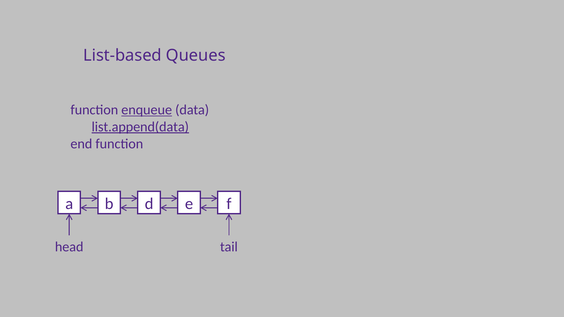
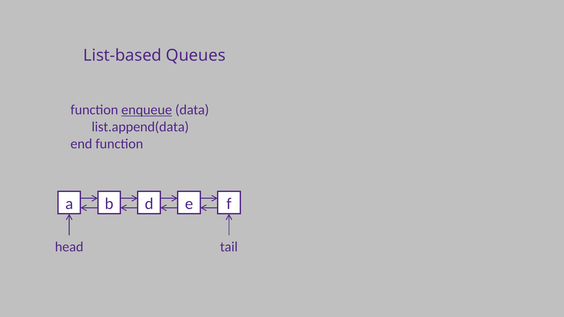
list.append(data underline: present -> none (140, 127)
